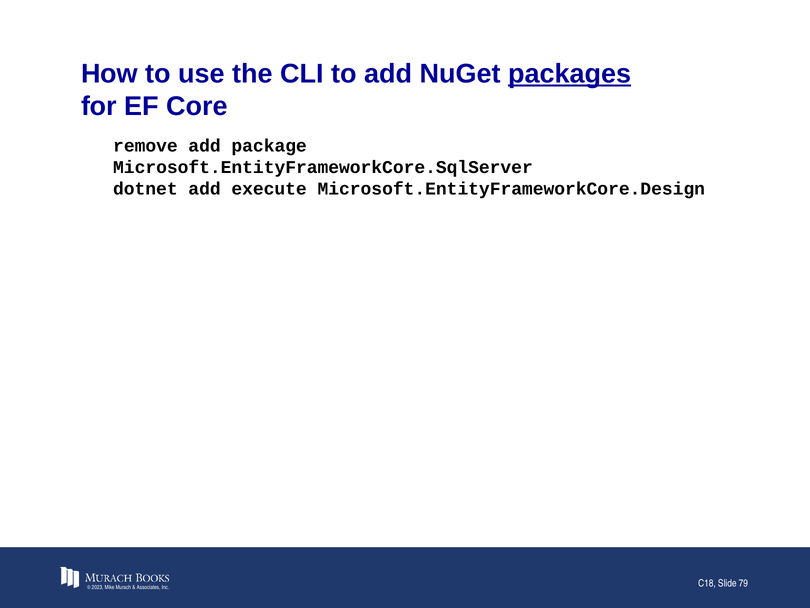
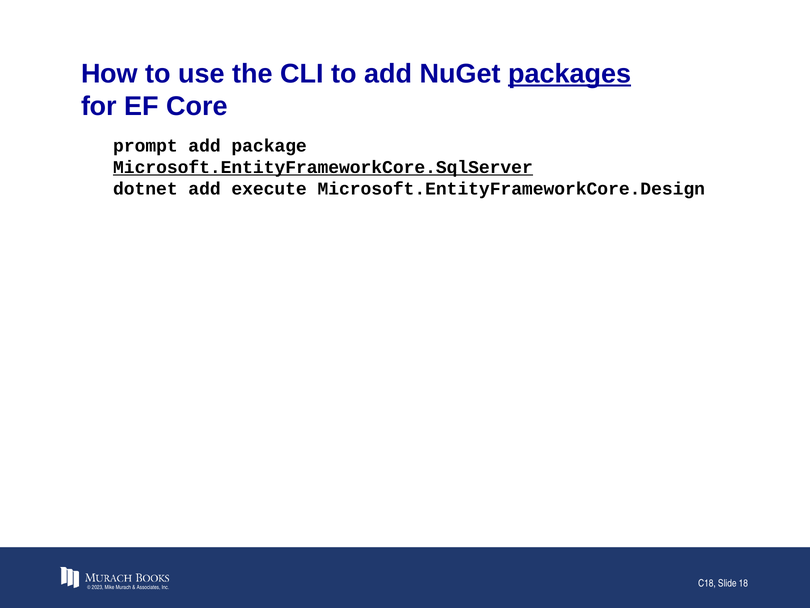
remove: remove -> prompt (145, 146)
Microsoft.EntityFrameworkCore.SqlServer underline: none -> present (323, 167)
79: 79 -> 18 (743, 583)
